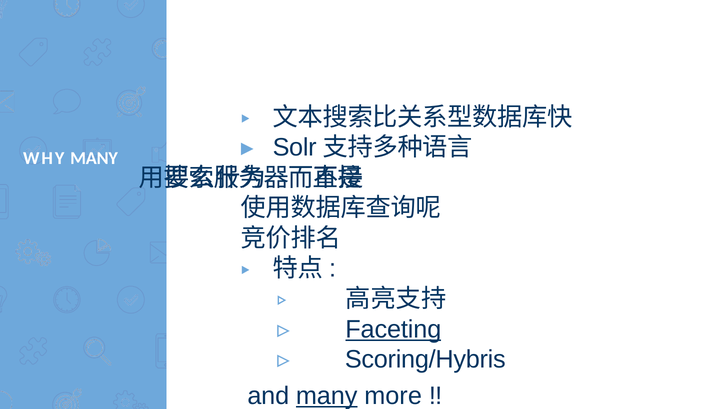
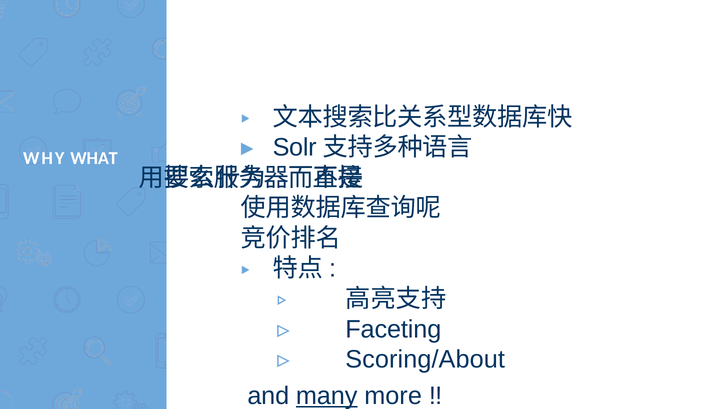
WHY MANY: MANY -> WHAT (94, 158)
Faceting underline: present -> none (393, 329)
Scoring/Hybris: Scoring/Hybris -> Scoring/About (425, 359)
